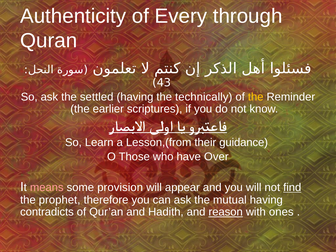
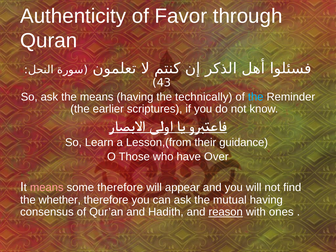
Every: Every -> Favor (181, 16)
the settled: settled -> means (97, 97)
the colour: yellow -> light blue (256, 97)
some provision: provision -> therefore (120, 187)
find underline: present -> none (292, 187)
prophet: prophet -> whether (60, 200)
contradicts: contradicts -> consensus (47, 212)
